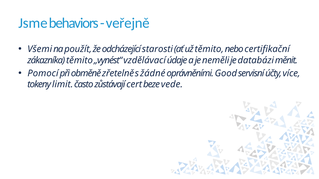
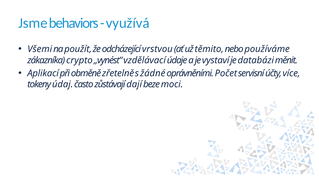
veřejně: veřejně -> využívá (128, 23)
starosti: starosti -> vrstvou (157, 49)
certifikační: certifikační -> používáme (267, 49)
zákazníka těmito: těmito -> crypto (79, 60)
neměli: neměli -> vystaví (216, 60)
Pomocí: Pomocí -> Aplikací (43, 73)
Good: Good -> Počet (226, 73)
limit: limit -> údaj (63, 85)
cert: cert -> dají (134, 85)
vede: vede -> moci (172, 85)
